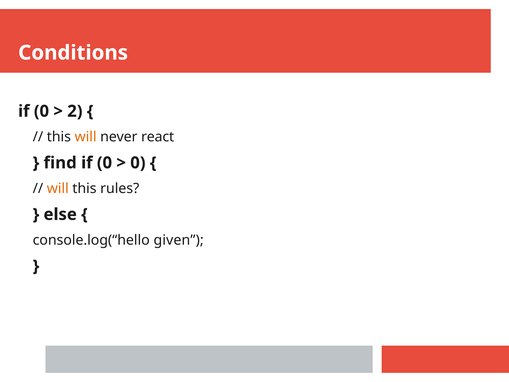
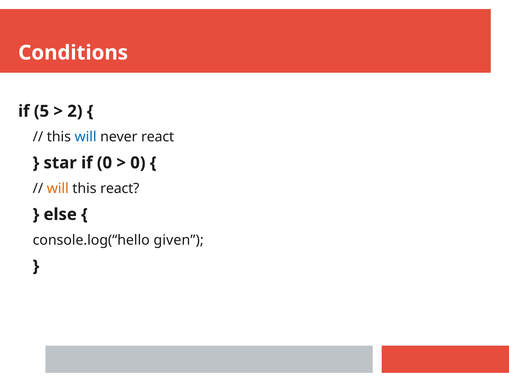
0: 0 -> 5 (41, 111)
will colour: orange -> blue (86, 137)
find: find -> star (60, 163)
this rules: rules -> react (120, 188)
